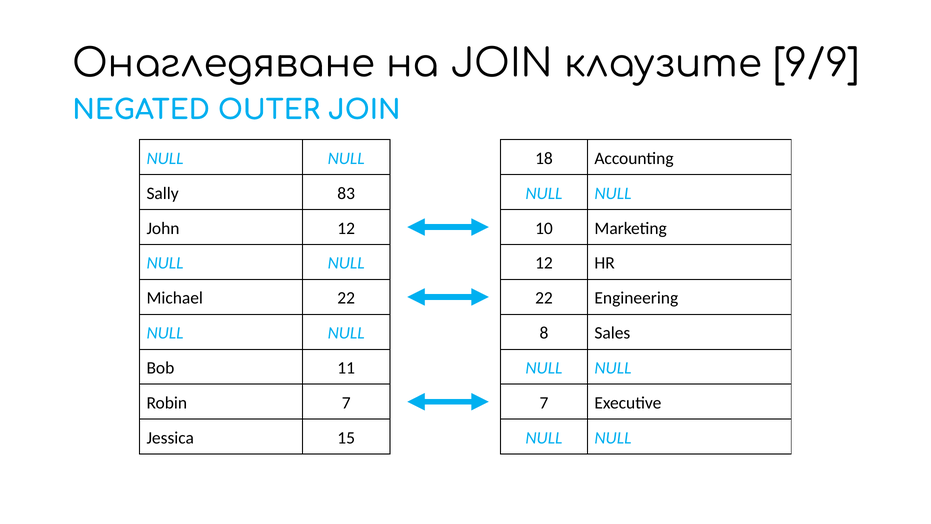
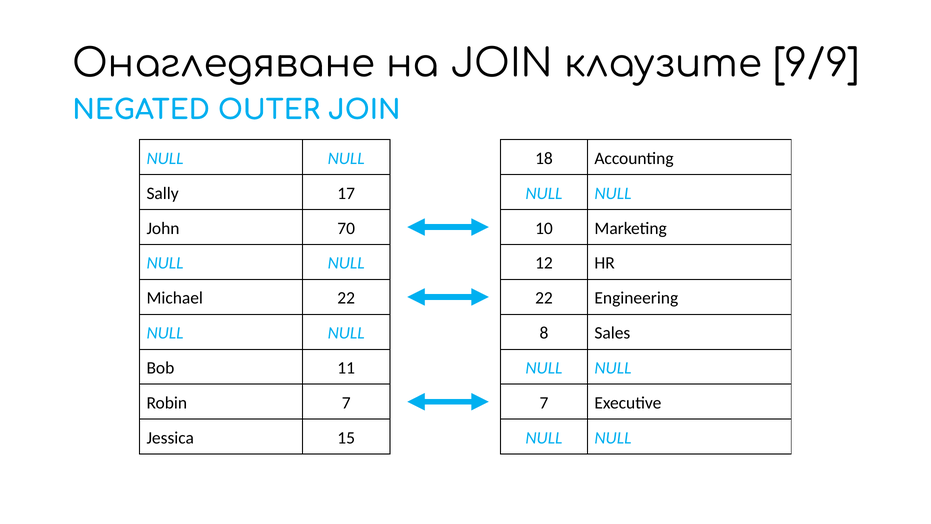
83: 83 -> 17 (346, 193)
John 12: 12 -> 70 (346, 228)
